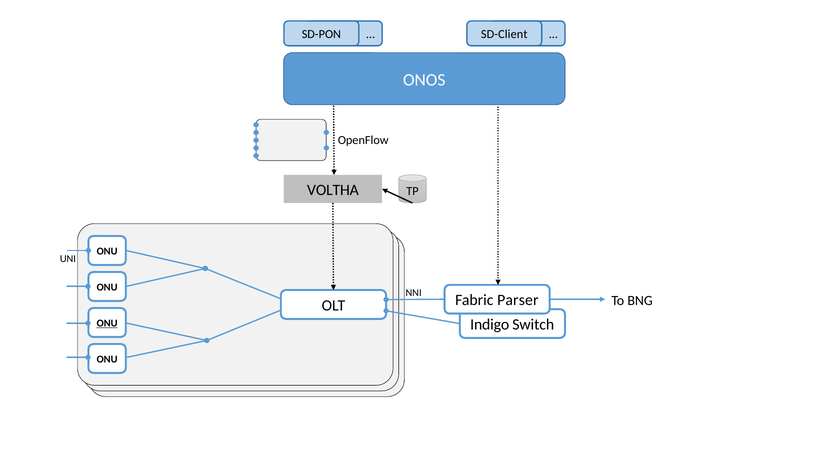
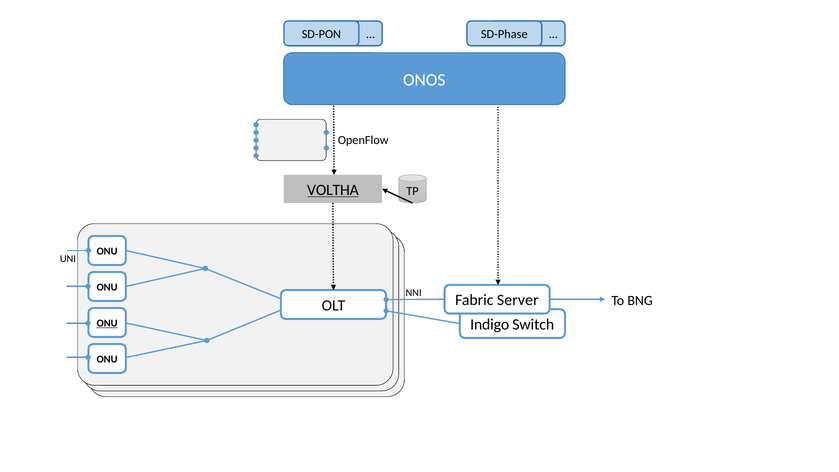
SD-Client: SD-Client -> SD-Phase (504, 34)
VOLTHA underline: none -> present (333, 190)
Parser: Parser -> Server (518, 300)
